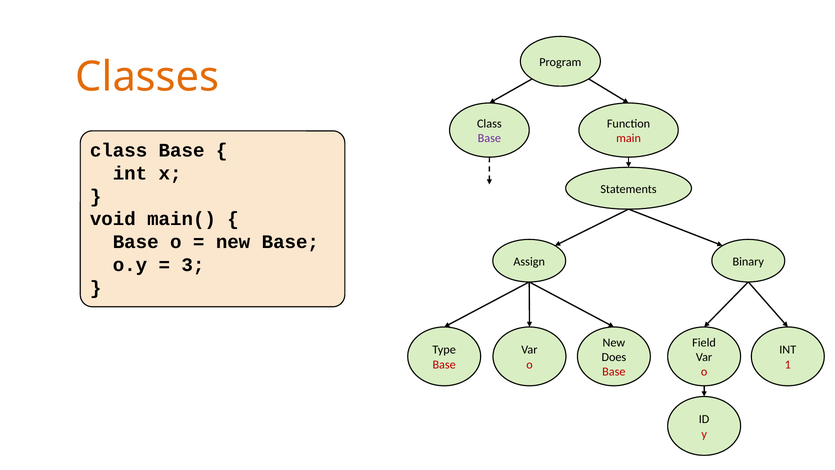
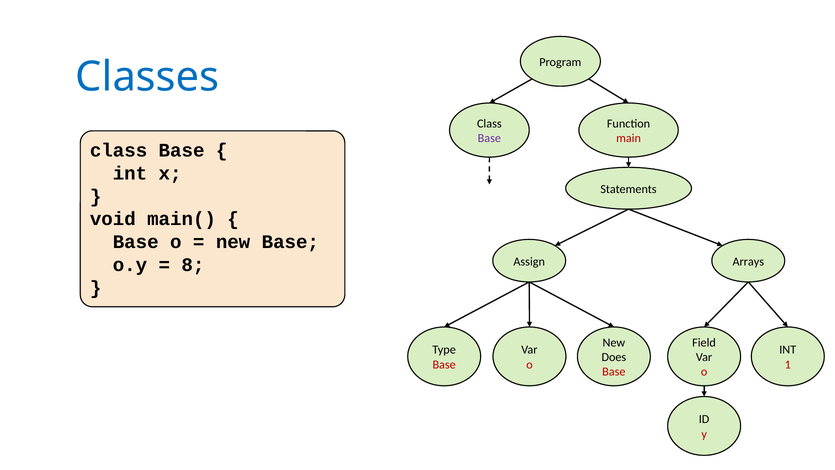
Classes colour: orange -> blue (147, 77)
Binary: Binary -> Arrays (748, 261)
3: 3 -> 8 (193, 265)
